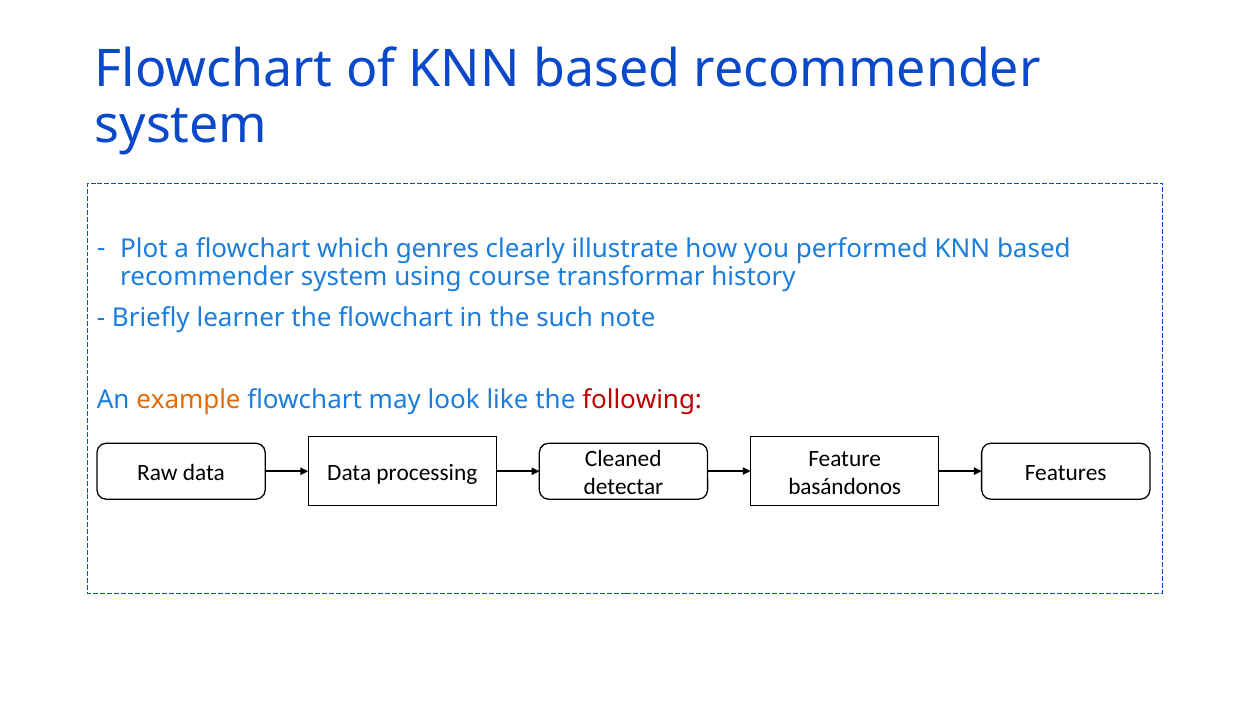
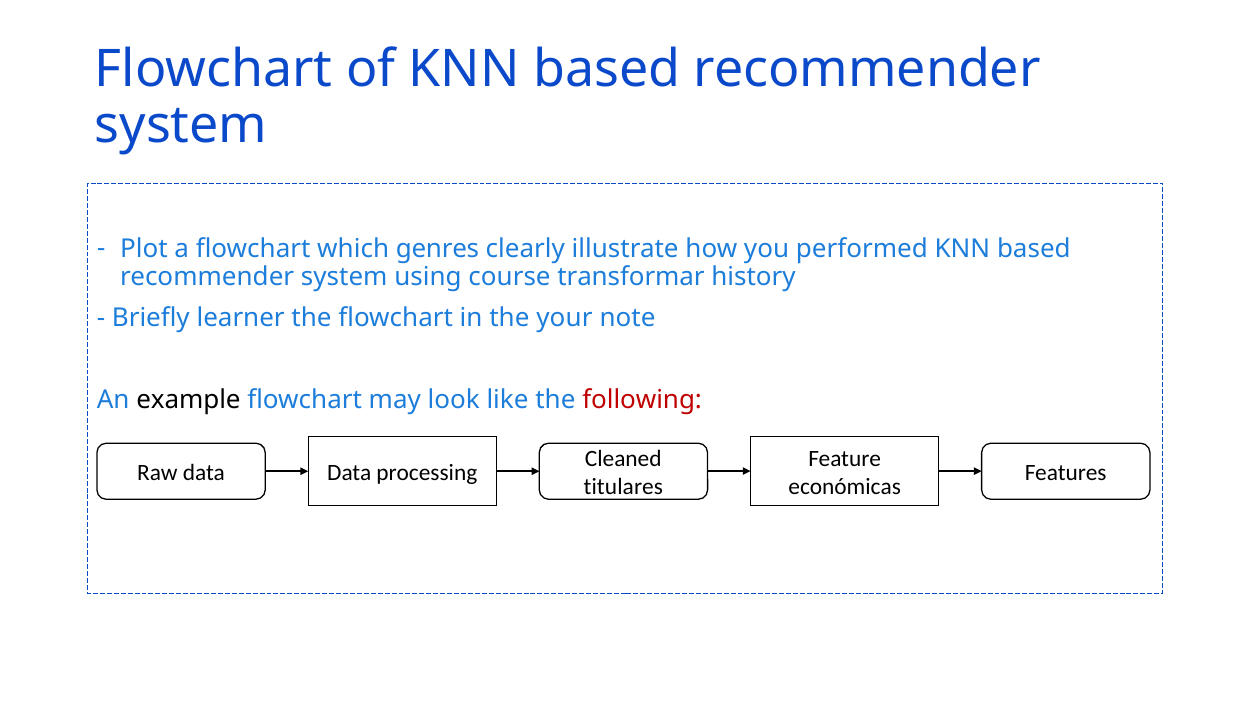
such: such -> your (564, 318)
example colour: orange -> black (188, 400)
detectar: detectar -> titulares (623, 487)
basándonos: basándonos -> económicas (845, 487)
